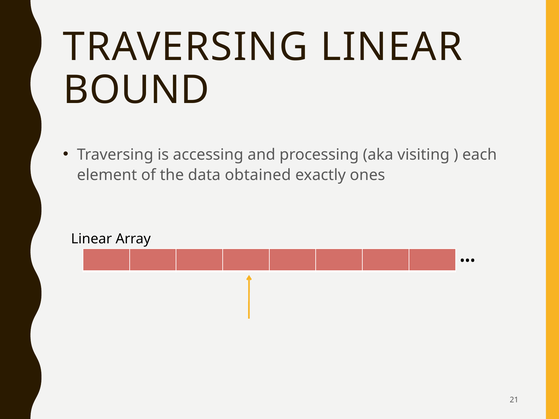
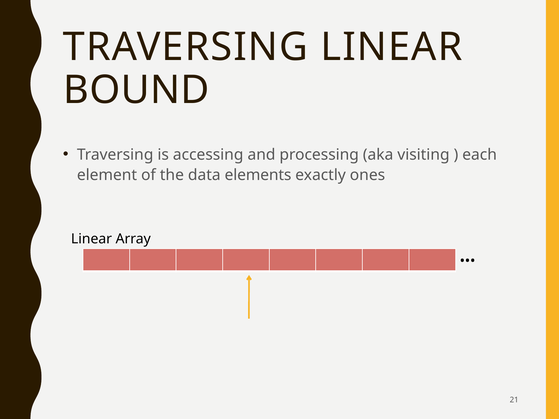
obtained: obtained -> elements (258, 175)
